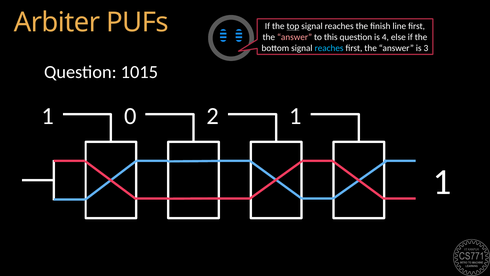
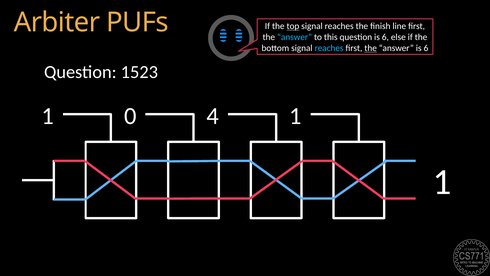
answer colour: pink -> light blue (295, 37)
question is 4: 4 -> 6 (385, 37)
the underline: none -> present (371, 48)
answer is 3: 3 -> 6 (426, 48)
1015: 1015 -> 1523 (139, 72)
2: 2 -> 4 (213, 116)
